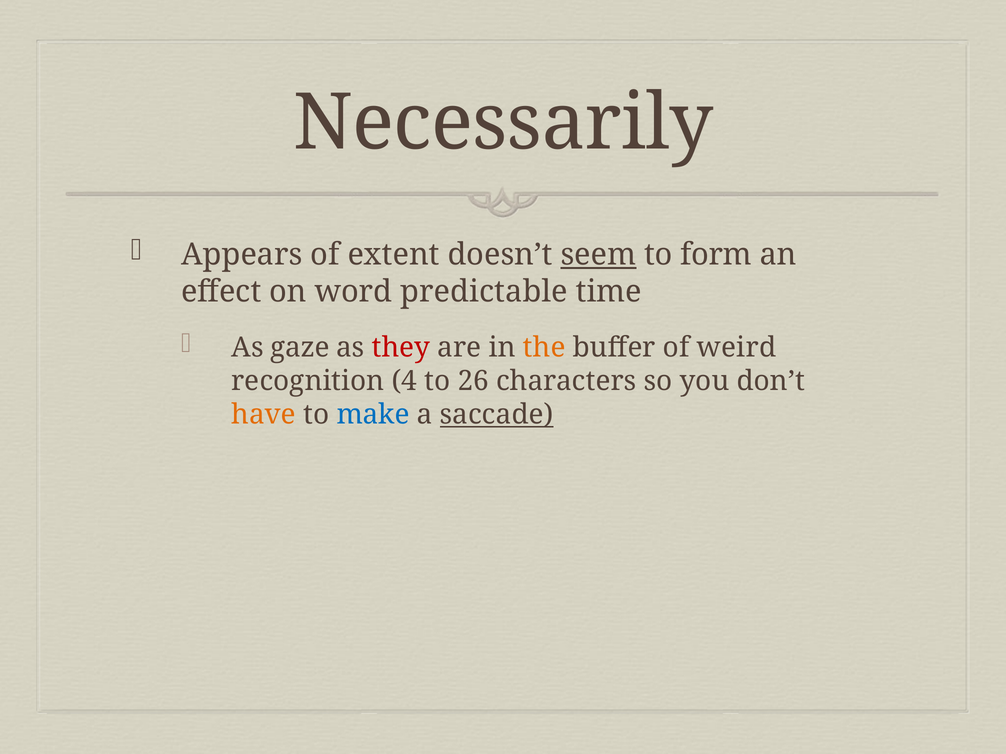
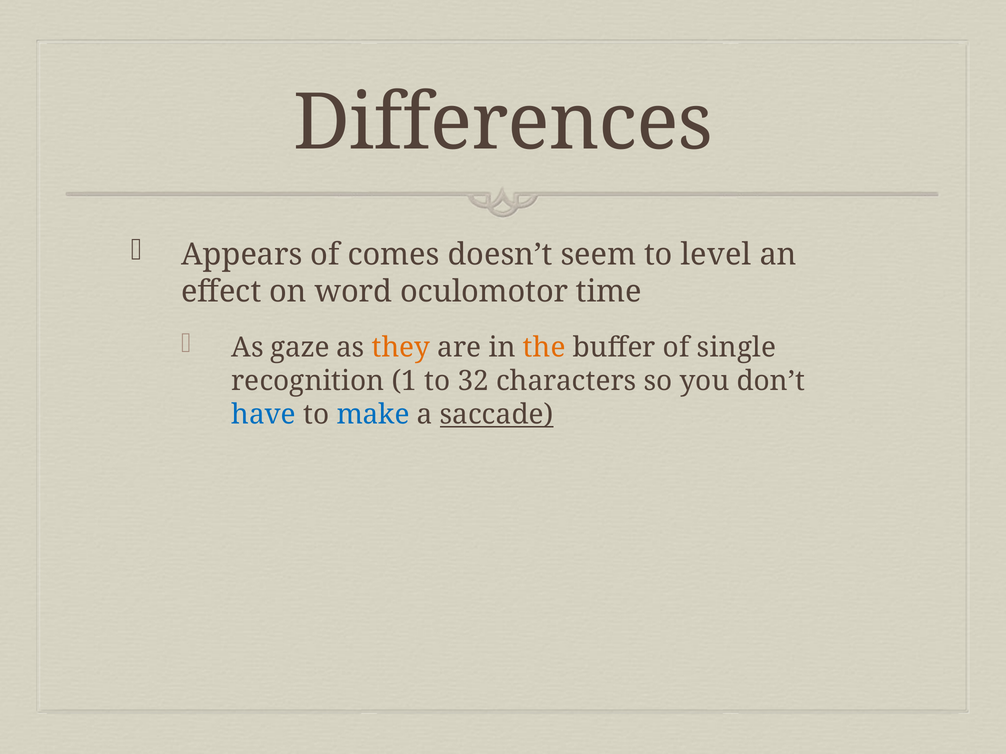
Necessarily: Necessarily -> Differences (503, 123)
extent: extent -> comes (394, 255)
seem underline: present -> none (598, 255)
form: form -> level (716, 255)
predictable: predictable -> oculomotor (484, 292)
they colour: red -> orange (401, 348)
weird: weird -> single (737, 348)
4: 4 -> 1 (404, 381)
26: 26 -> 32 (473, 381)
have colour: orange -> blue (264, 415)
